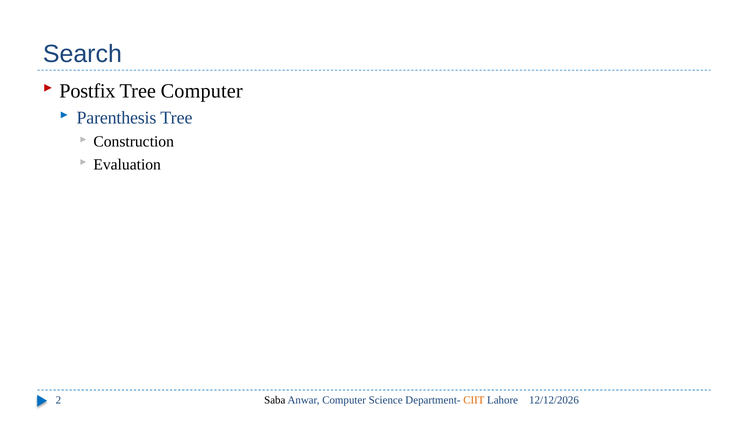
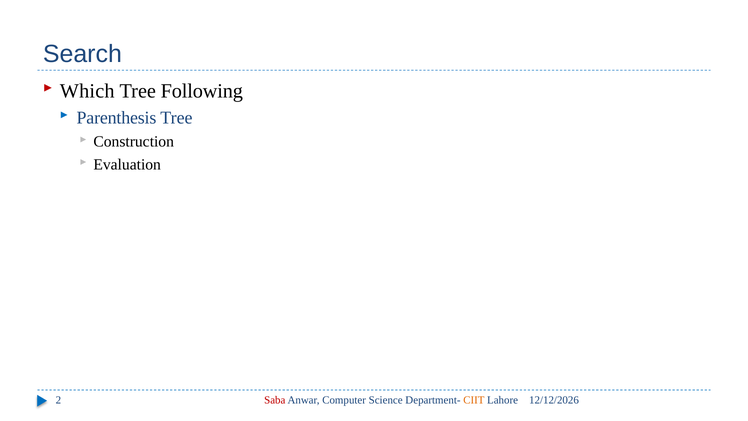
Postfix: Postfix -> Which (87, 91)
Tree Computer: Computer -> Following (202, 91)
Saba colour: black -> red (275, 400)
